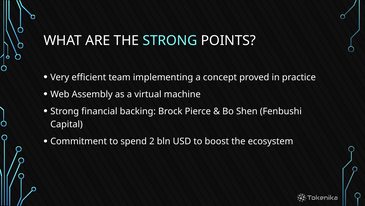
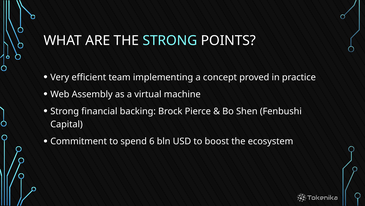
2: 2 -> 6 (152, 141)
